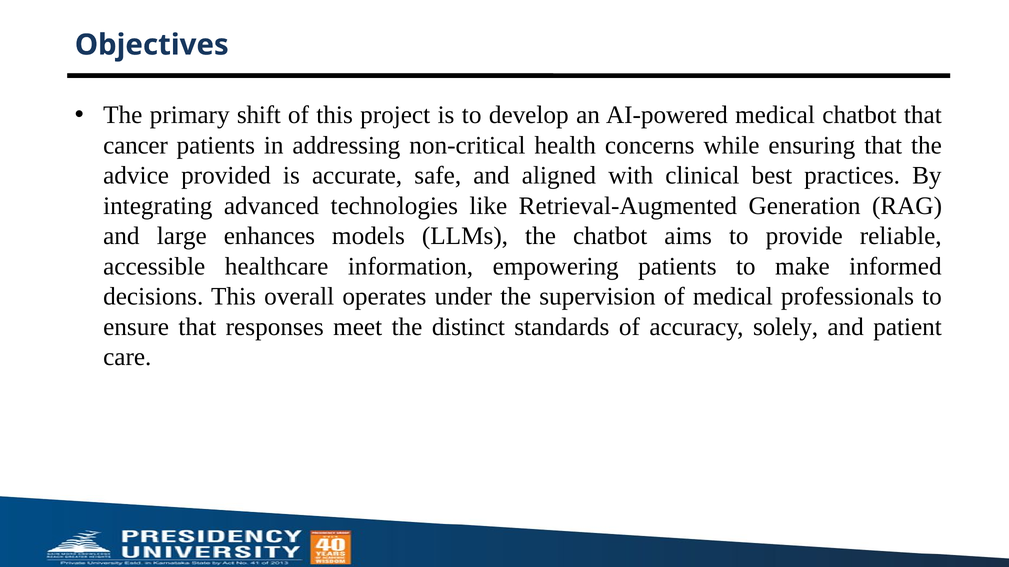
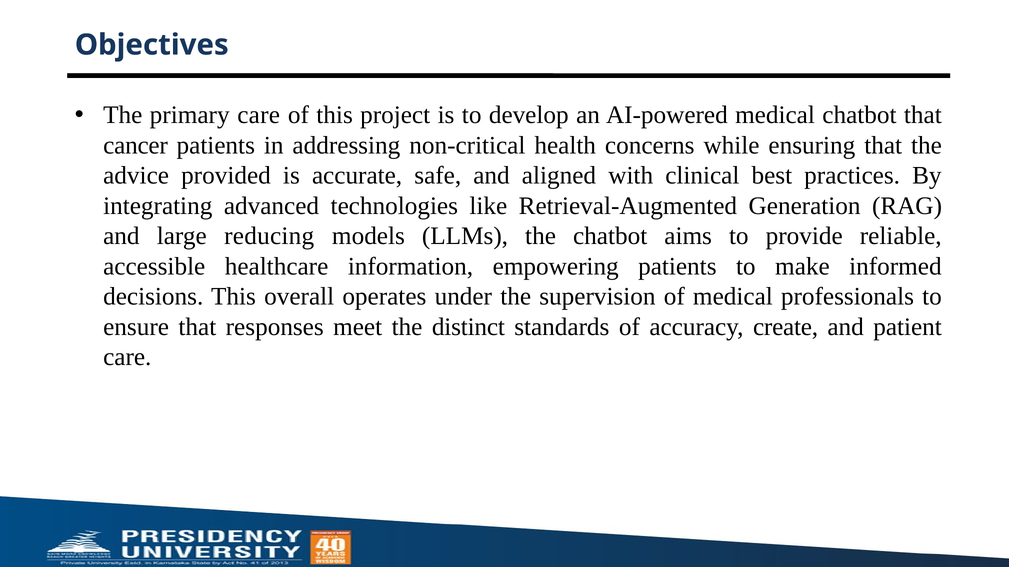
primary shift: shift -> care (259, 115)
enhances: enhances -> reducing (269, 236)
solely: solely -> create (786, 327)
